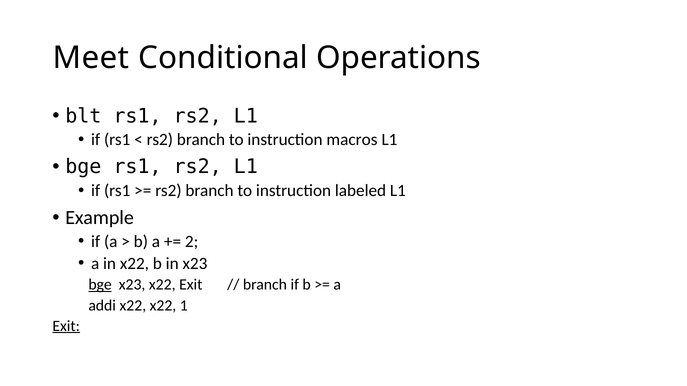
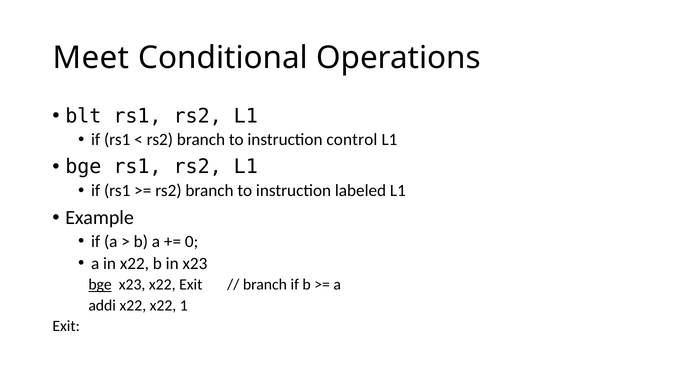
macros: macros -> control (352, 140)
2: 2 -> 0 (192, 242)
Exit underline: present -> none (66, 326)
